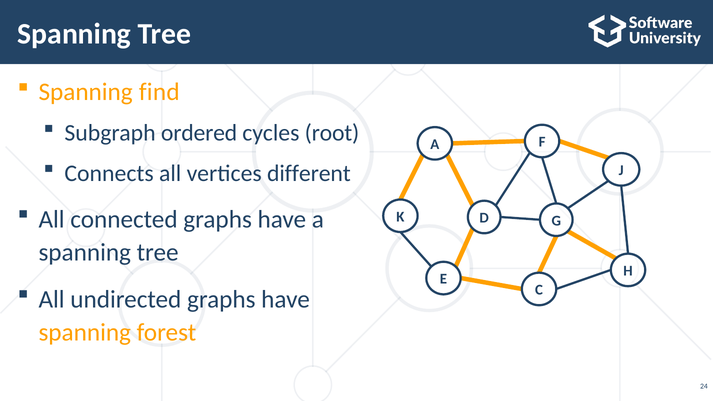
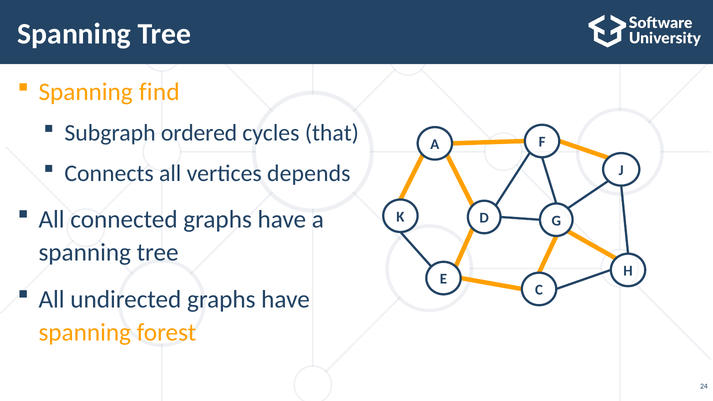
root: root -> that (332, 133)
different: different -> depends (309, 173)
